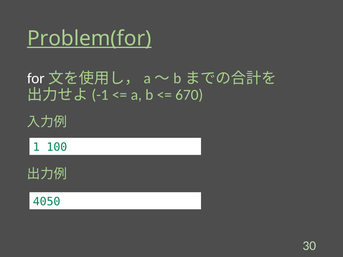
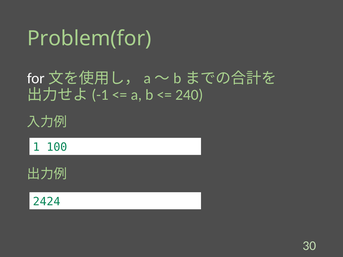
Problem(for underline: present -> none (89, 38)
670: 670 -> 240 (189, 95)
4050: 4050 -> 2424 (47, 202)
